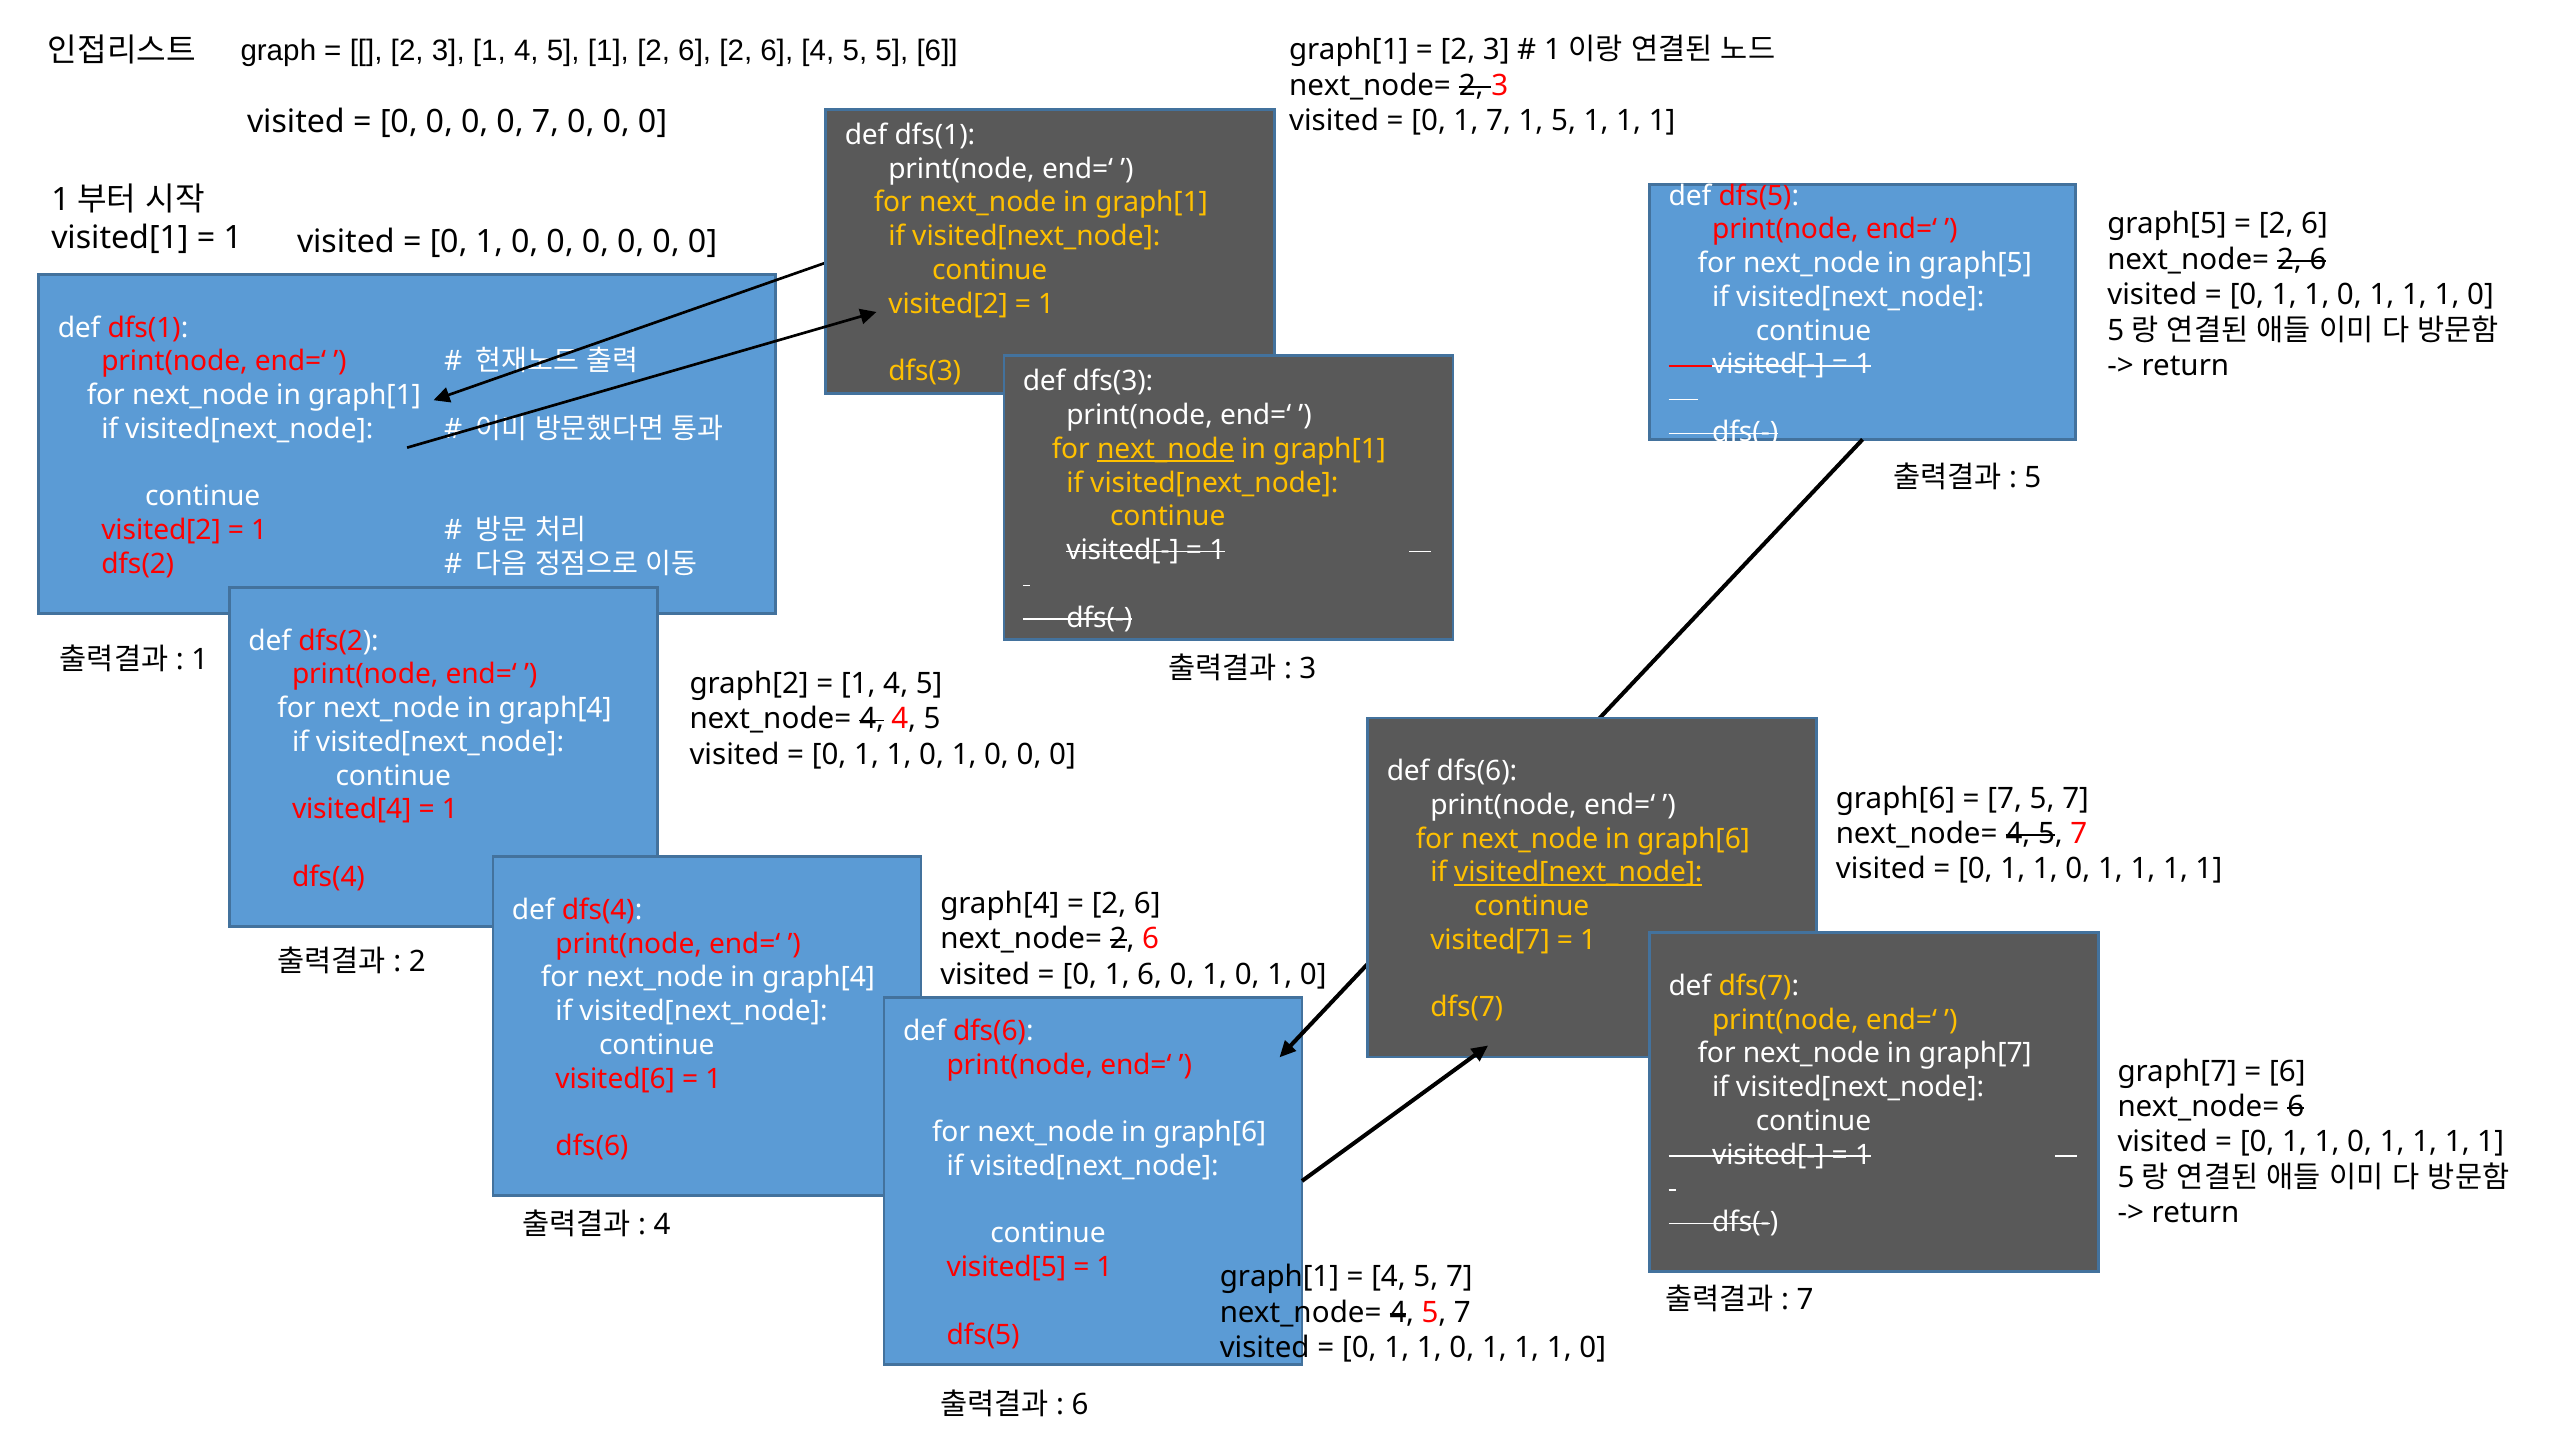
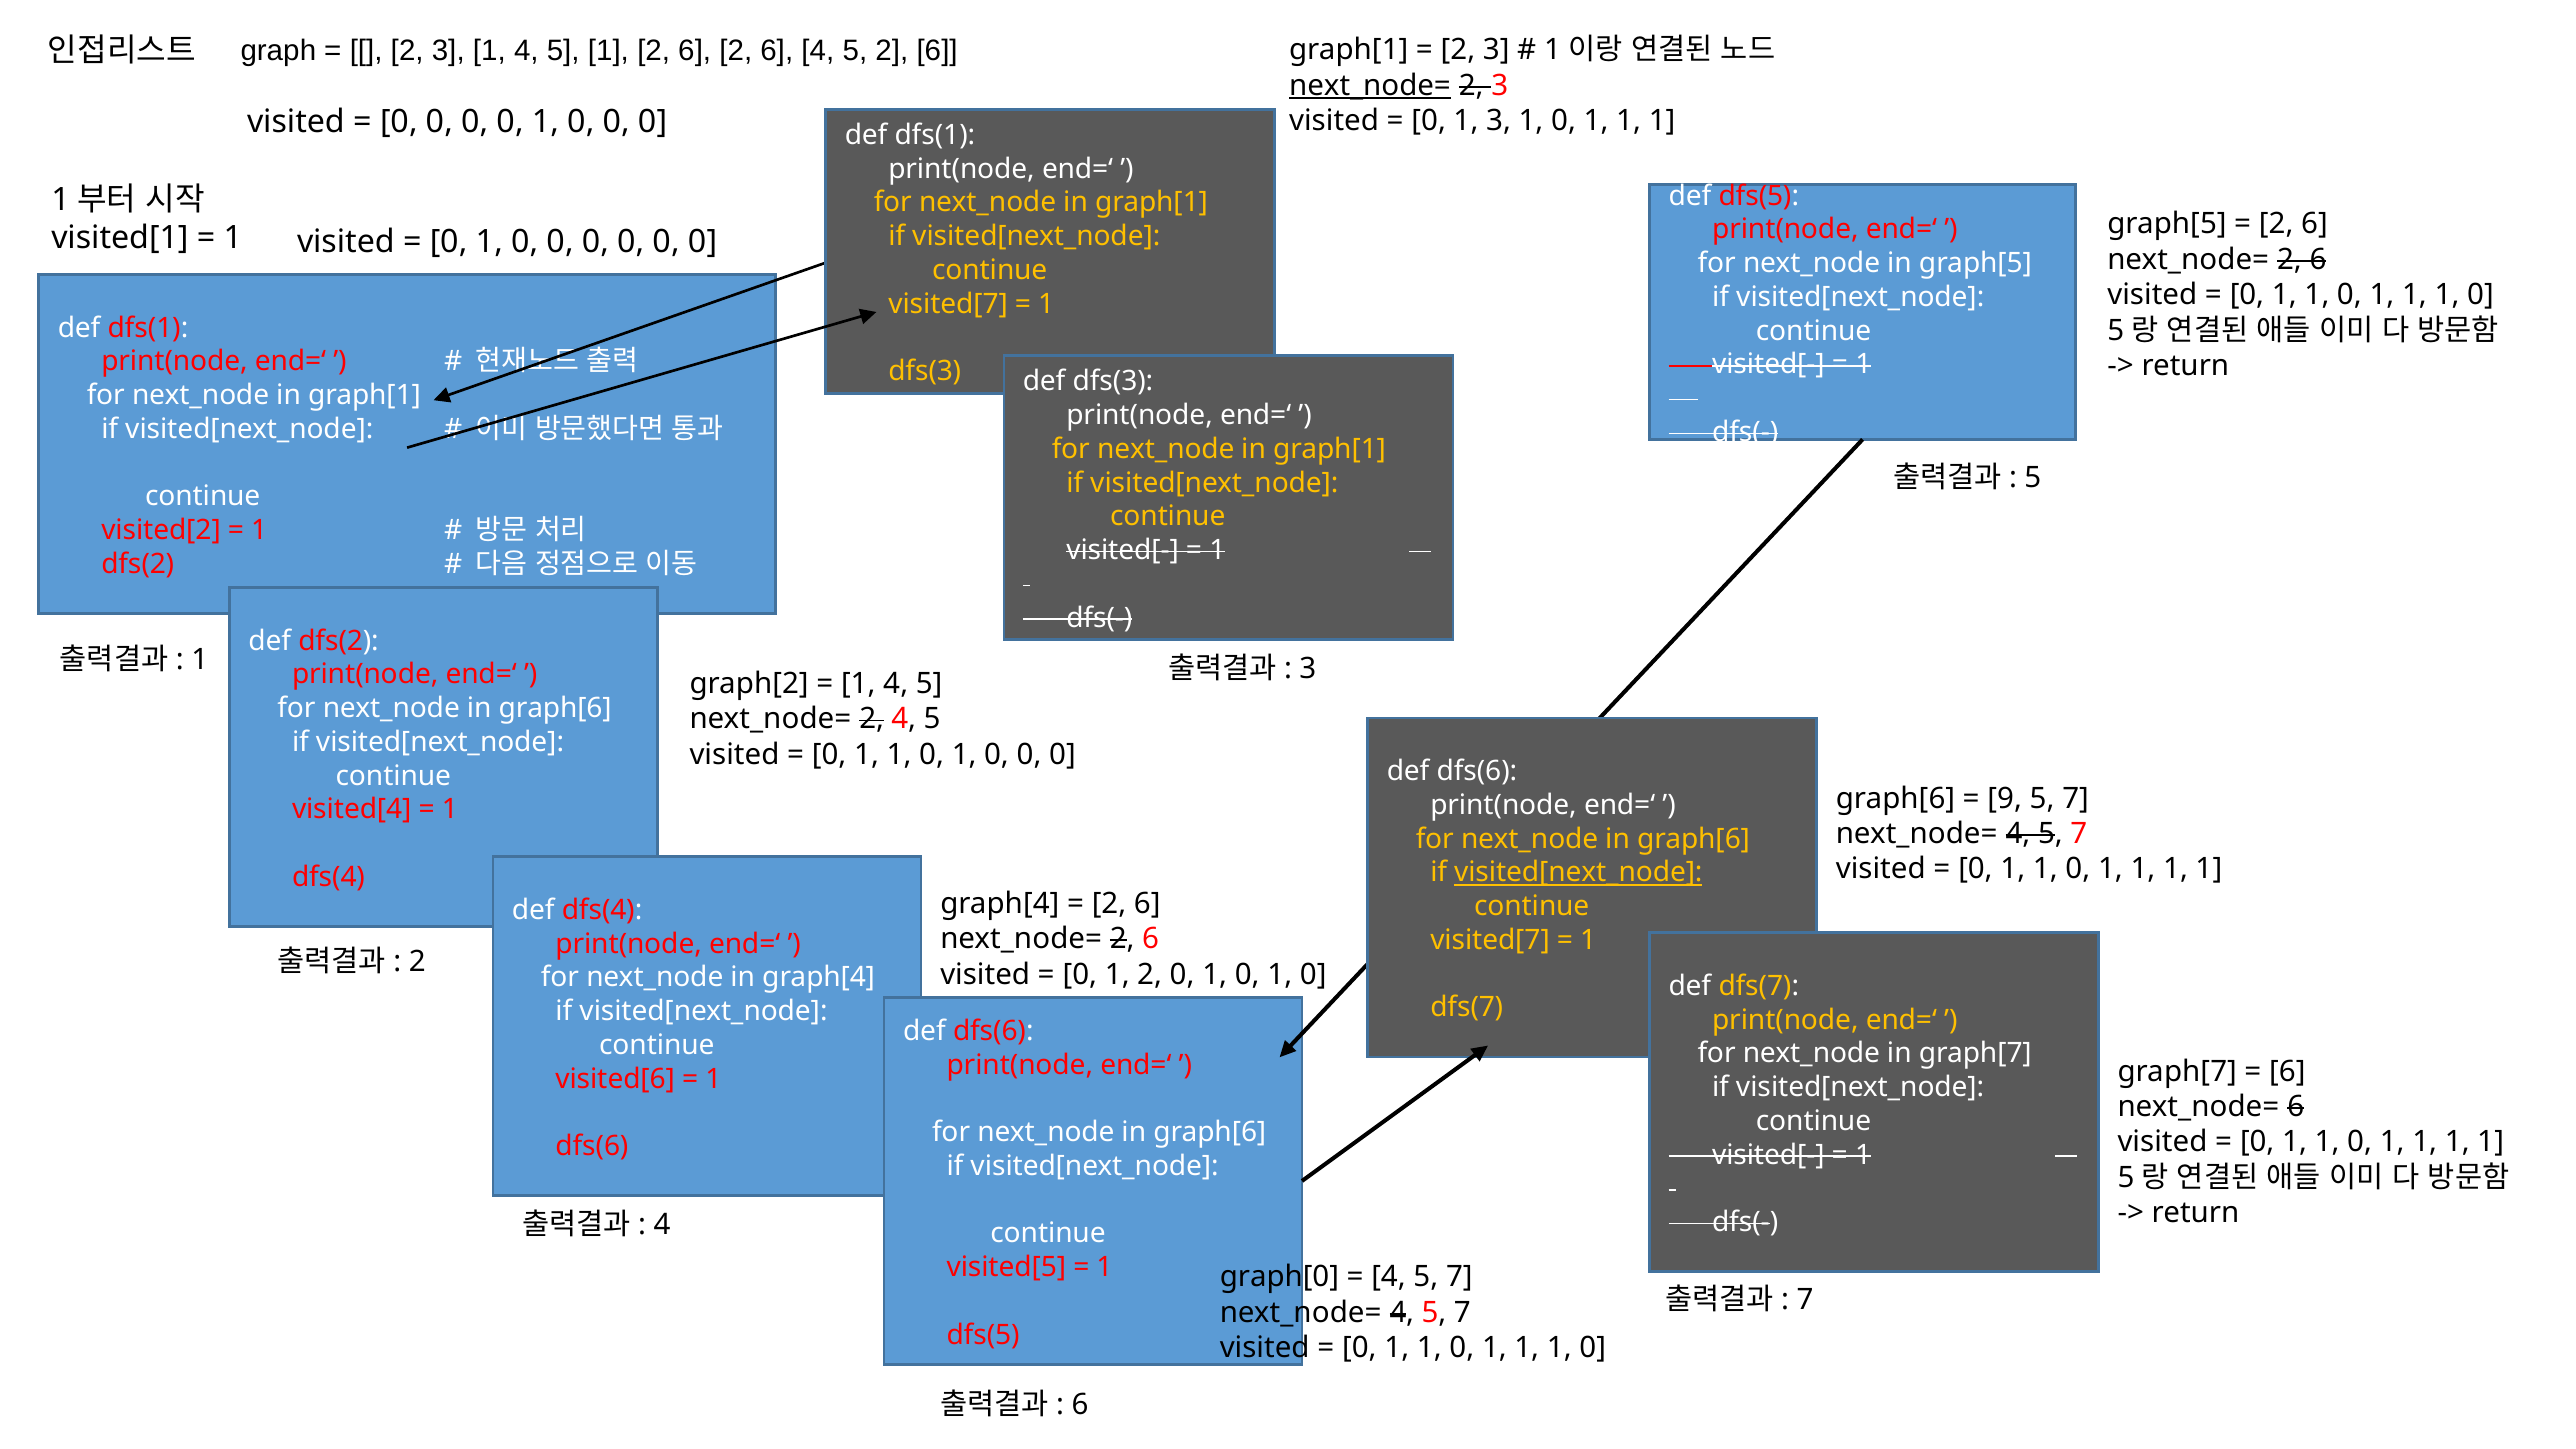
5 5: 5 -> 2 (892, 51)
next_node= underline: none -> present (1370, 86)
1 7: 7 -> 3 (1499, 121)
5: 5 -> 0 (1564, 121)
0 0 7: 7 -> 1 (545, 122)
visited[2: visited[2 -> visited[7 (948, 304)
next_node underline: present -> none (1166, 449)
graph[4: graph[4 -> graph[6 (555, 708)
4: 4 -> 2 (872, 719)
7: 7 -> 9 (2005, 798)
0 1 6: 6 -> 2 (1150, 974)
graph[1: graph[1 -> graph[0 (1279, 1277)
